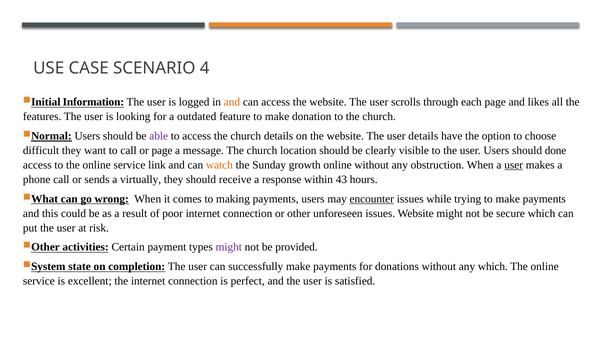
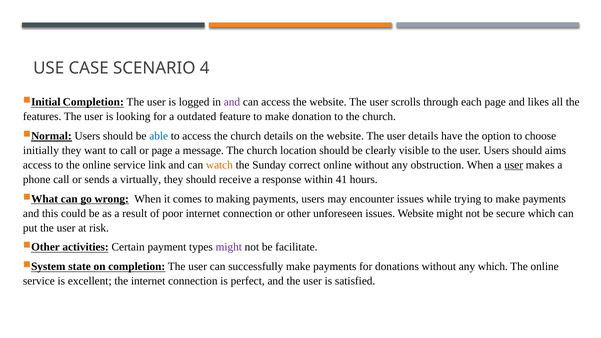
Information: Information -> Completion (93, 102)
and colour: orange -> purple (232, 102)
able colour: purple -> blue (159, 136)
difficult: difficult -> initially (41, 151)
done: done -> aims (555, 151)
growth: growth -> correct (305, 165)
43: 43 -> 41 (341, 179)
encounter underline: present -> none (372, 199)
provided: provided -> facilitate (296, 247)
